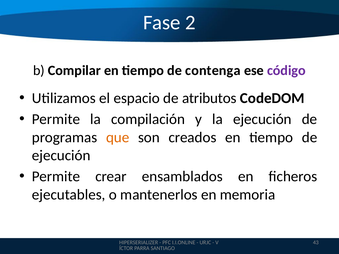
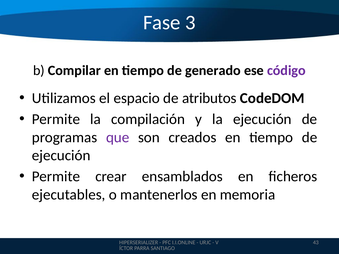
2: 2 -> 3 (190, 23)
contenga: contenga -> generado (213, 70)
que colour: orange -> purple (118, 137)
